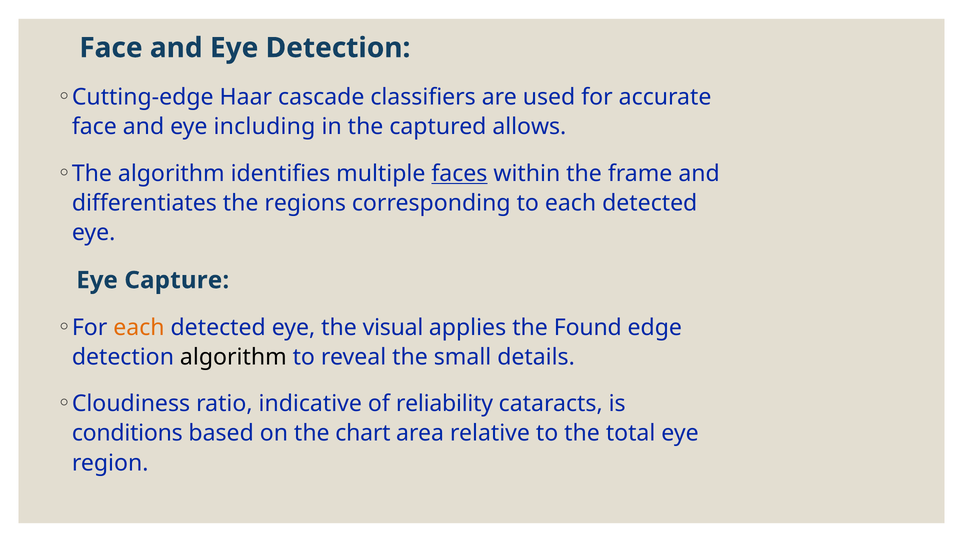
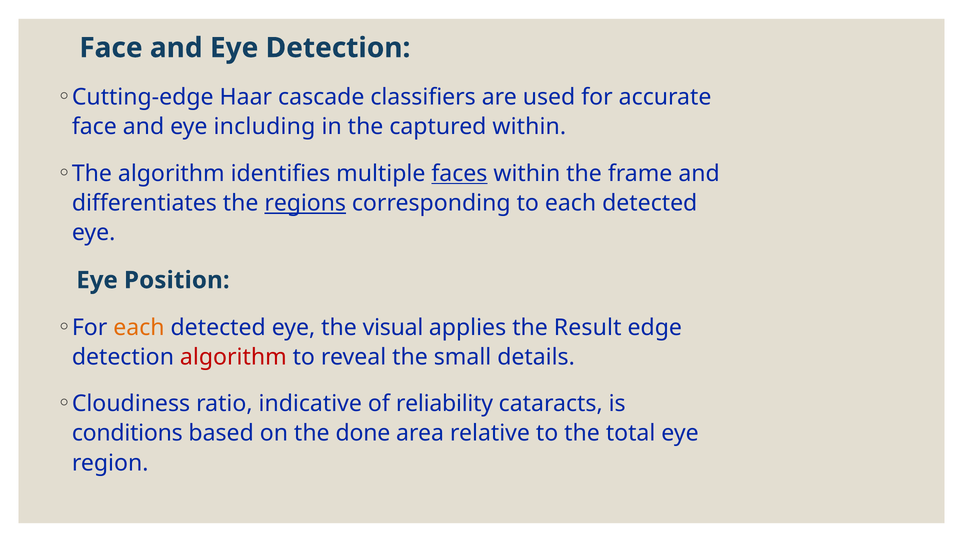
captured allows: allows -> within (529, 127)
regions underline: none -> present (305, 203)
Capture: Capture -> Position (177, 280)
Found: Found -> Result (588, 327)
algorithm colour: black -> red (233, 357)
chart: chart -> done (363, 433)
